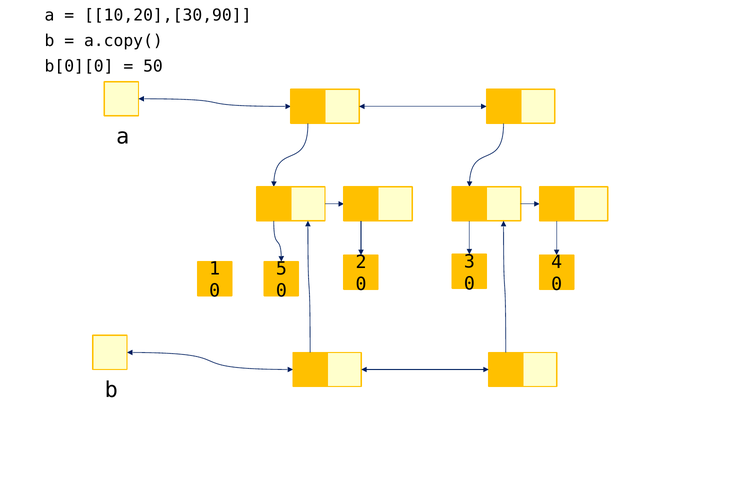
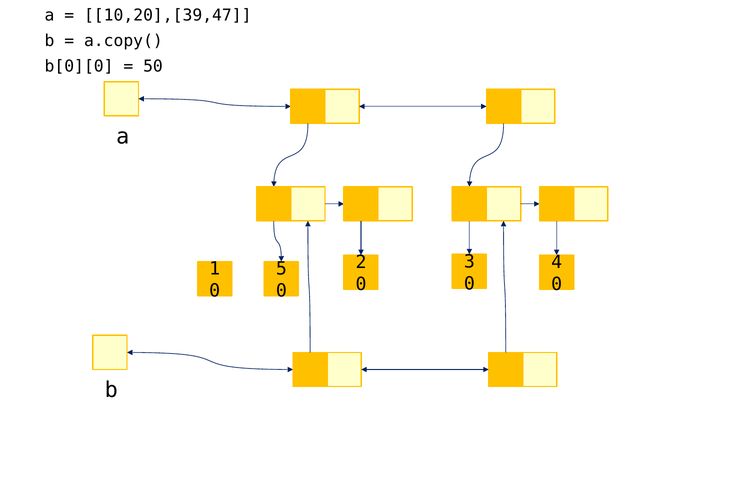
10,20],[30,90: 10,20],[30,90 -> 10,20],[39,47 (168, 15)
